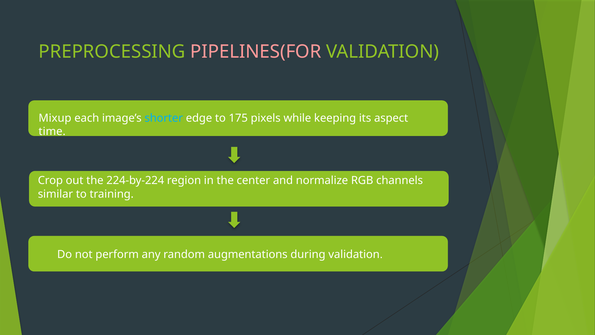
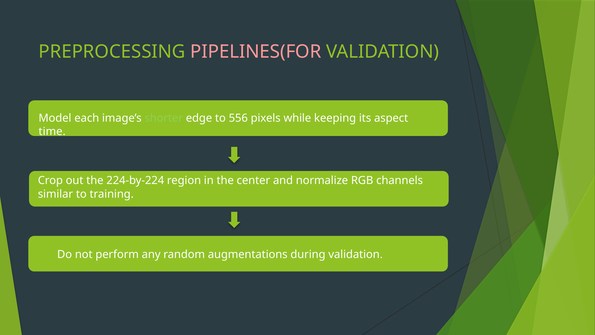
Mixup: Mixup -> Model (55, 118)
shorter colour: light blue -> light green (164, 118)
175: 175 -> 556 (238, 118)
